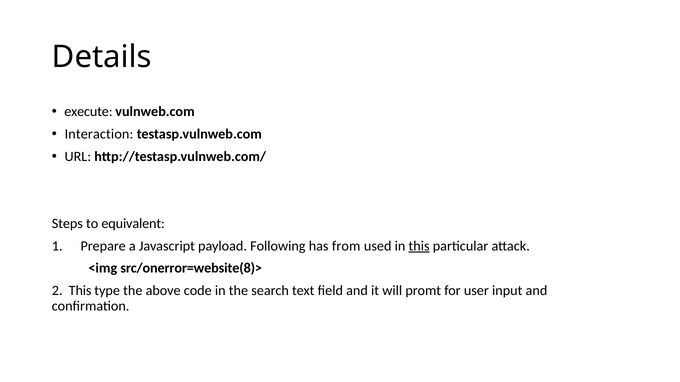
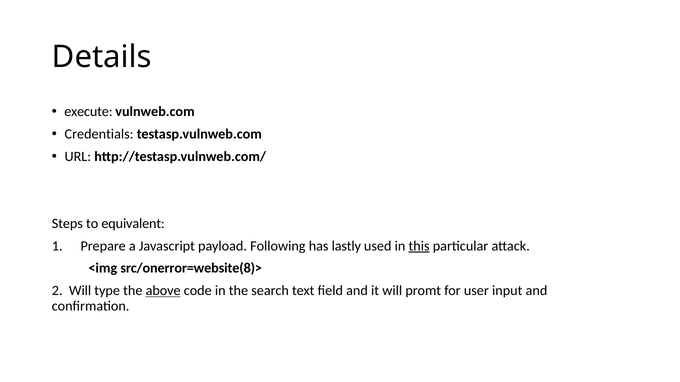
Interaction: Interaction -> Credentials (99, 134)
from: from -> lastly (346, 246)
2 This: This -> Will (80, 291)
above underline: none -> present (163, 291)
